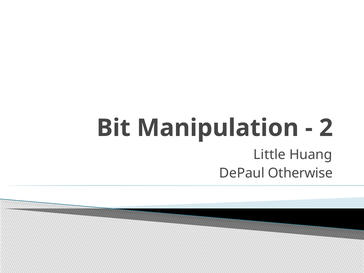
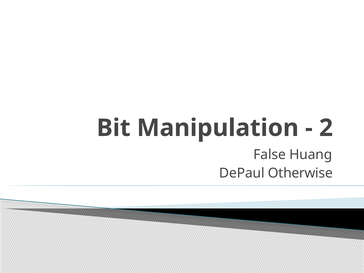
Little: Little -> False (270, 155)
